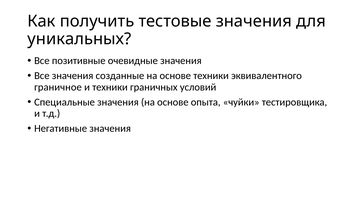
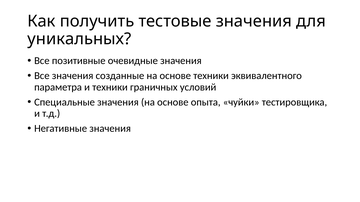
граничное: граничное -> параметра (58, 87)
